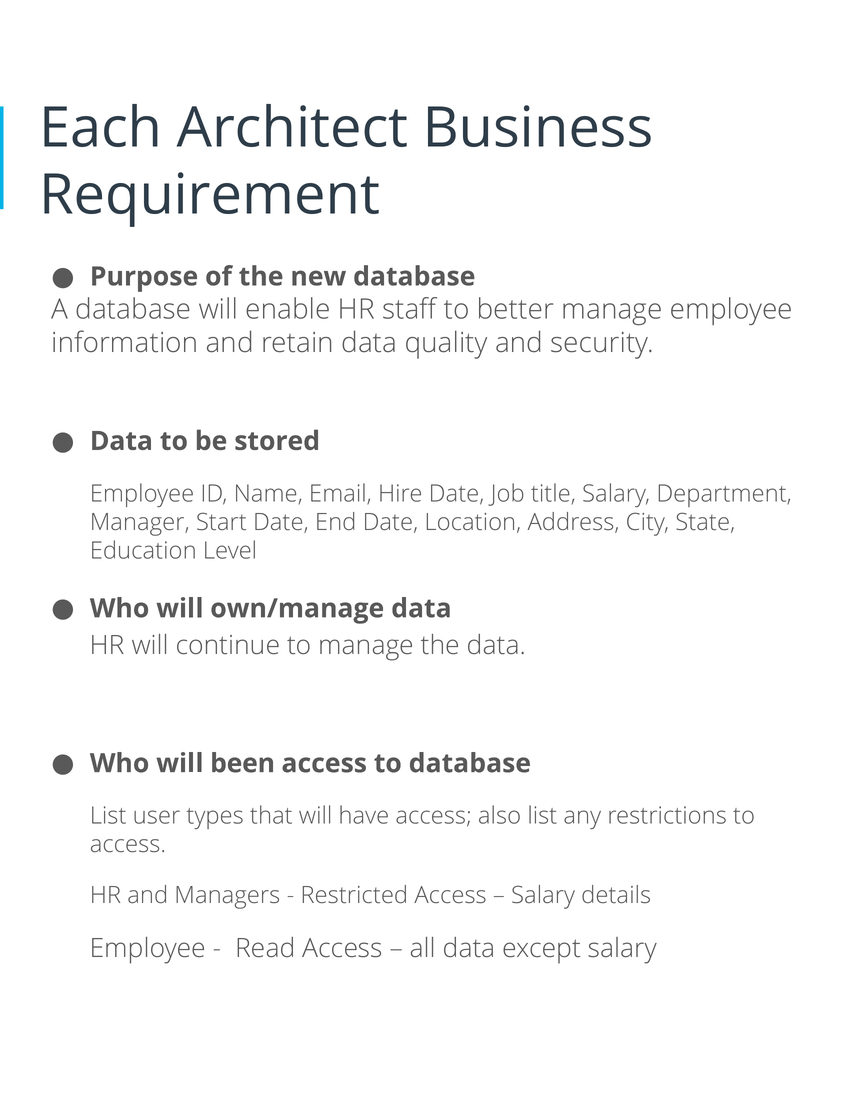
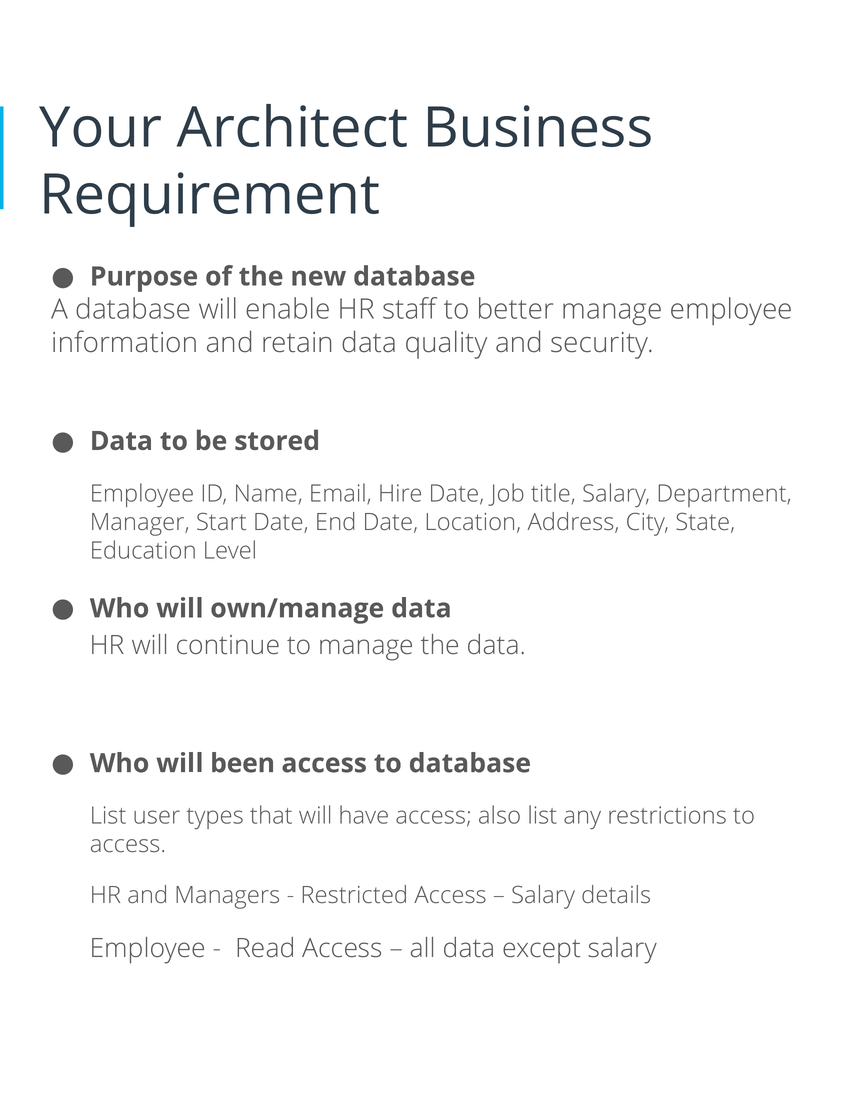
Each: Each -> Your (101, 128)
